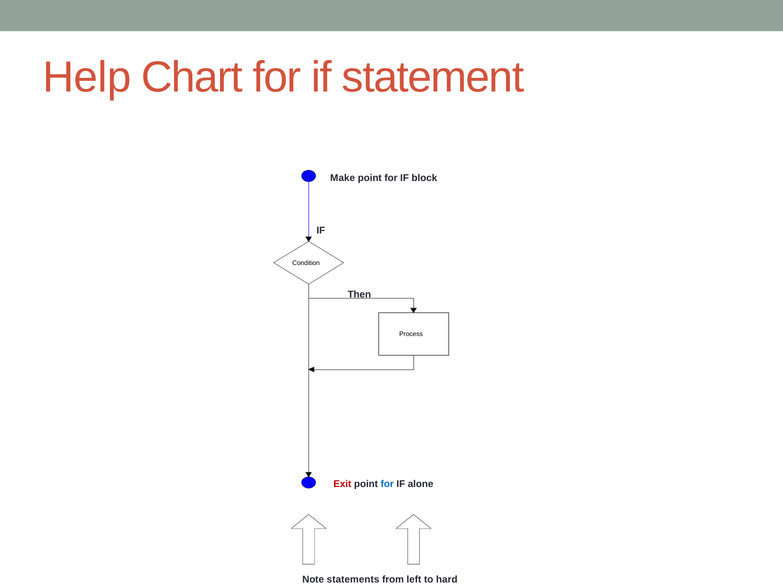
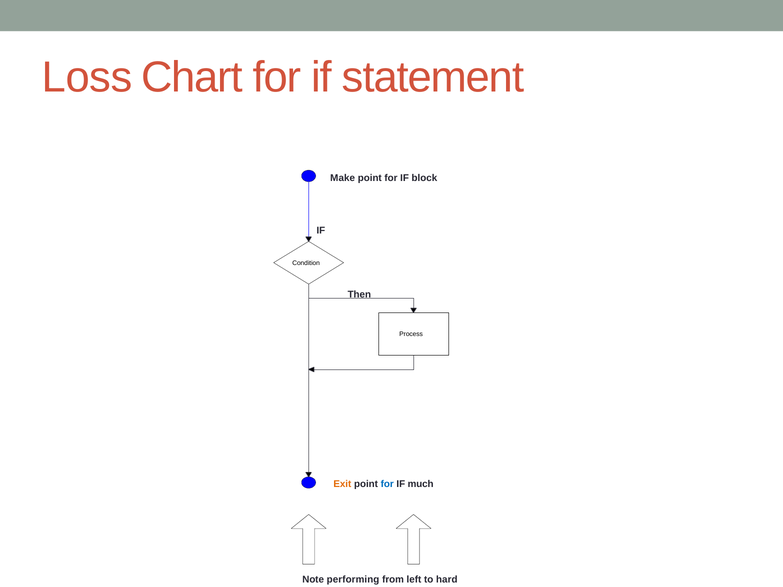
Help: Help -> Loss (87, 77)
Exit colour: red -> orange (342, 484)
alone: alone -> much (421, 484)
statements: statements -> performing (353, 580)
